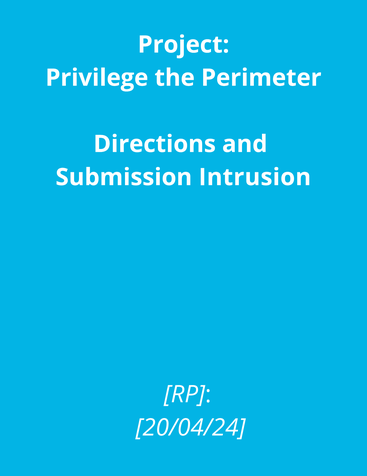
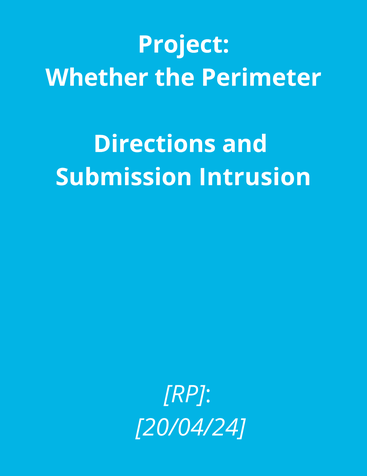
Privilege: Privilege -> Whether (97, 78)
